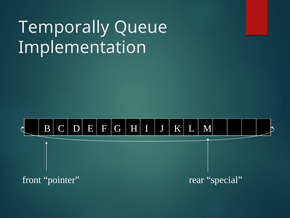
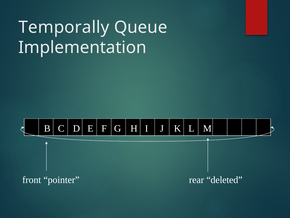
special: special -> deleted (224, 179)
